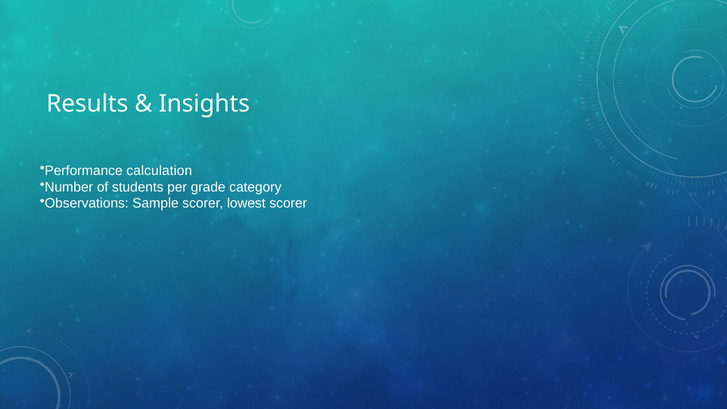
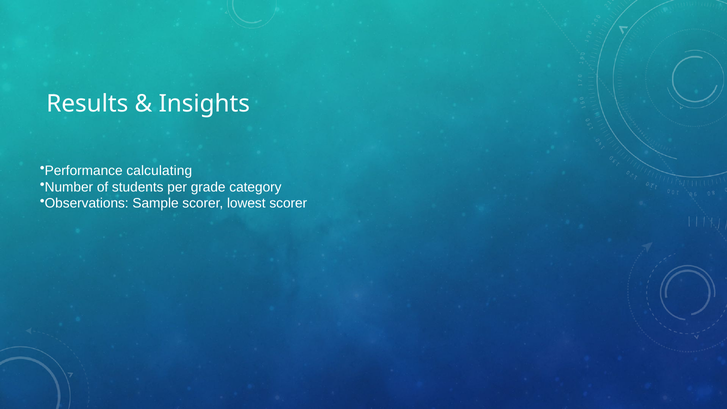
calculation: calculation -> calculating (159, 171)
